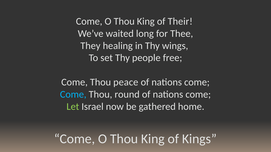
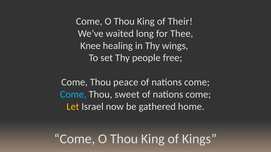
They: They -> Knee (90, 46)
round: round -> sweet (127, 95)
Let colour: light green -> yellow (73, 107)
